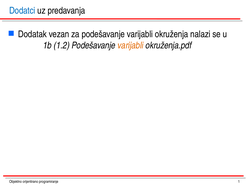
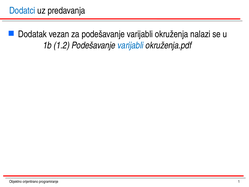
varijabli colour: orange -> blue (131, 45)
